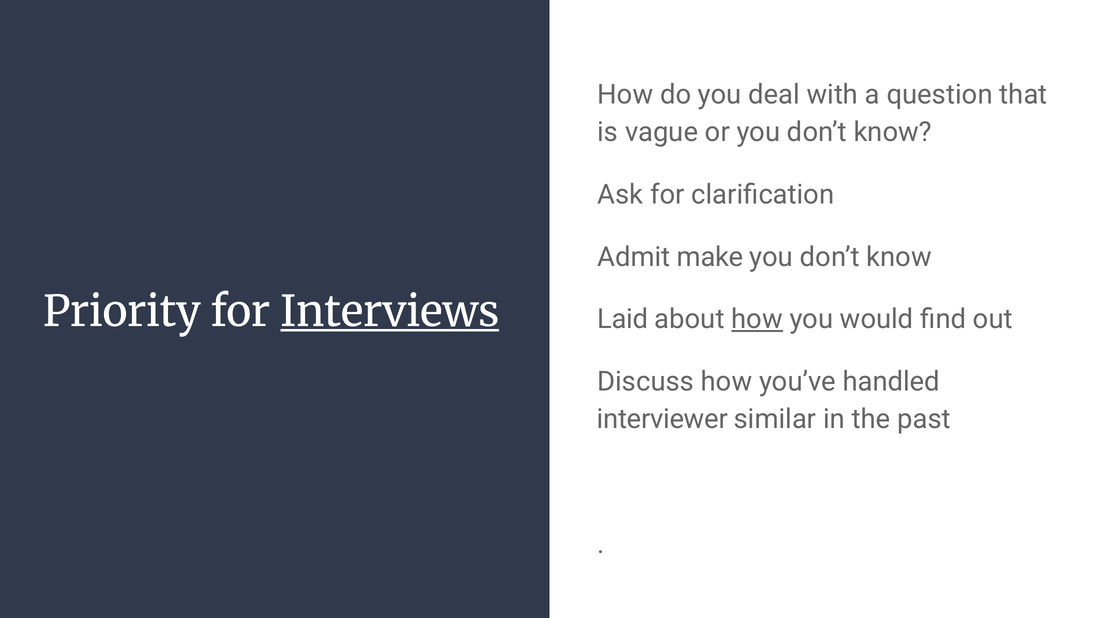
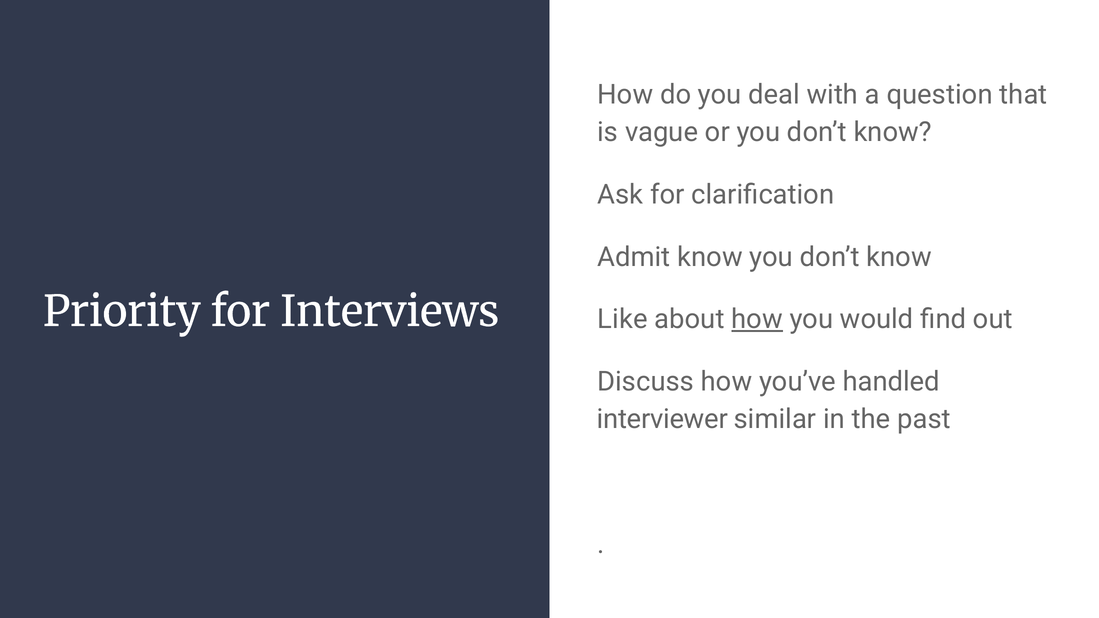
Admit make: make -> know (710, 257)
Interviews underline: present -> none (390, 312)
Laid: Laid -> Like (623, 319)
